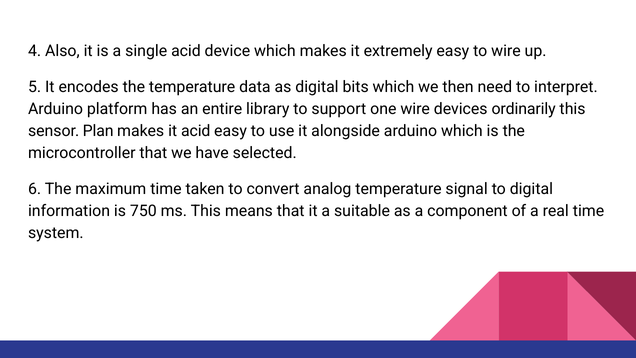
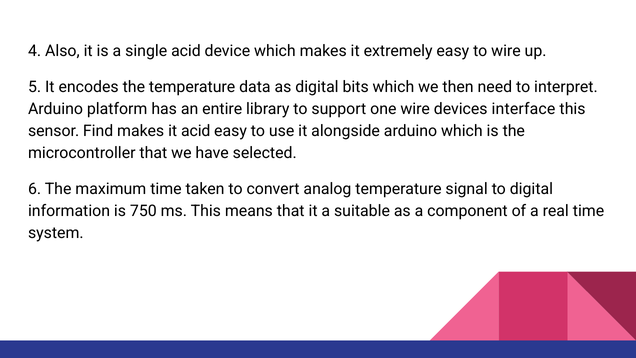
ordinarily: ordinarily -> interface (523, 109)
Plan: Plan -> Find (98, 131)
